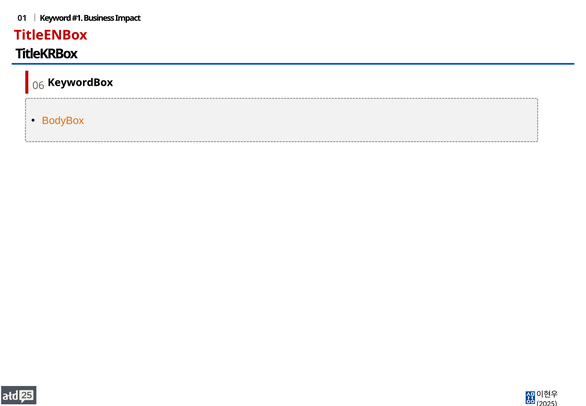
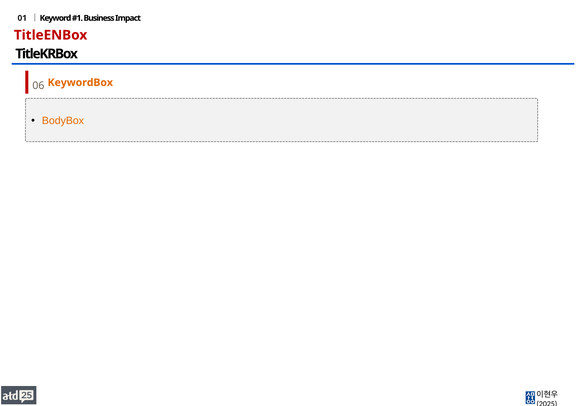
KeywordBox colour: black -> orange (80, 82)
